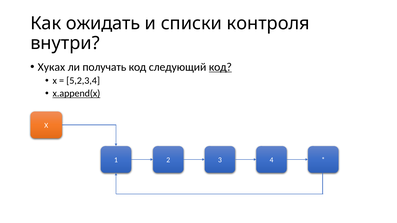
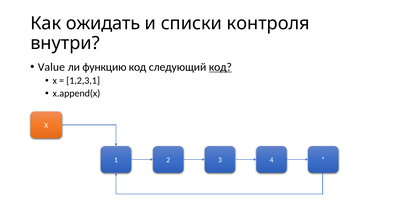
Хуках: Хуках -> Value (51, 67)
получать: получать -> функцию (104, 67)
5,2,3,4: 5,2,3,4 -> 1,2,3,1 (83, 81)
x.append(x underline: present -> none (76, 94)
